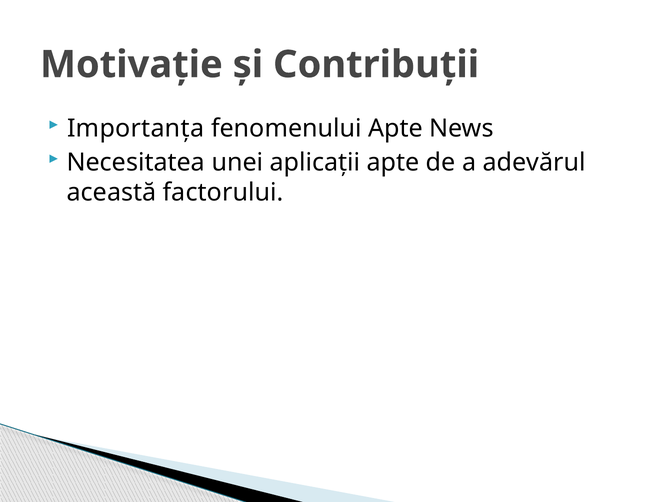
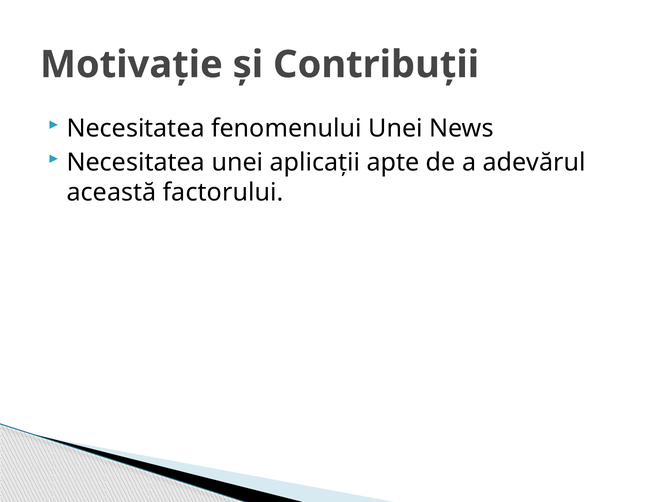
Importanța: Importanța -> Necesitatea (136, 128)
fenomenului Apte: Apte -> Unei (395, 128)
